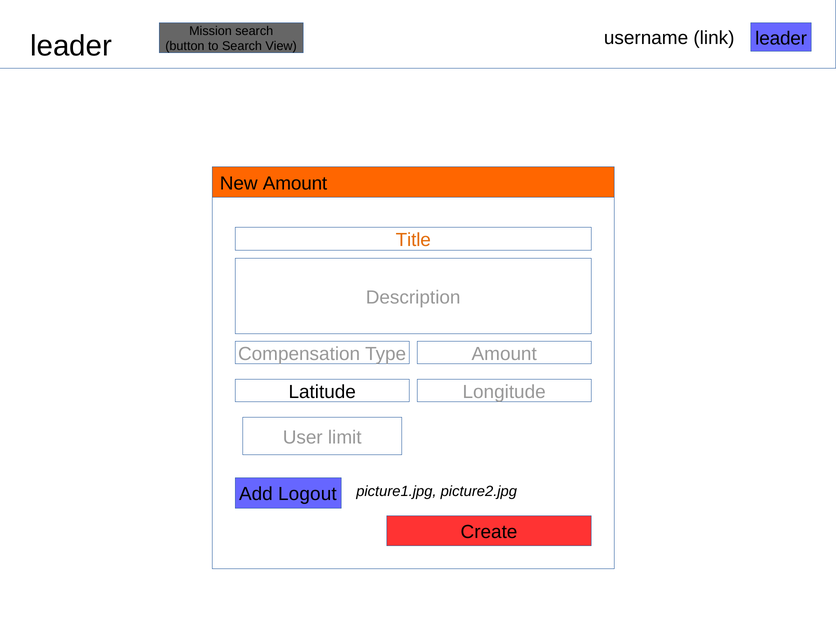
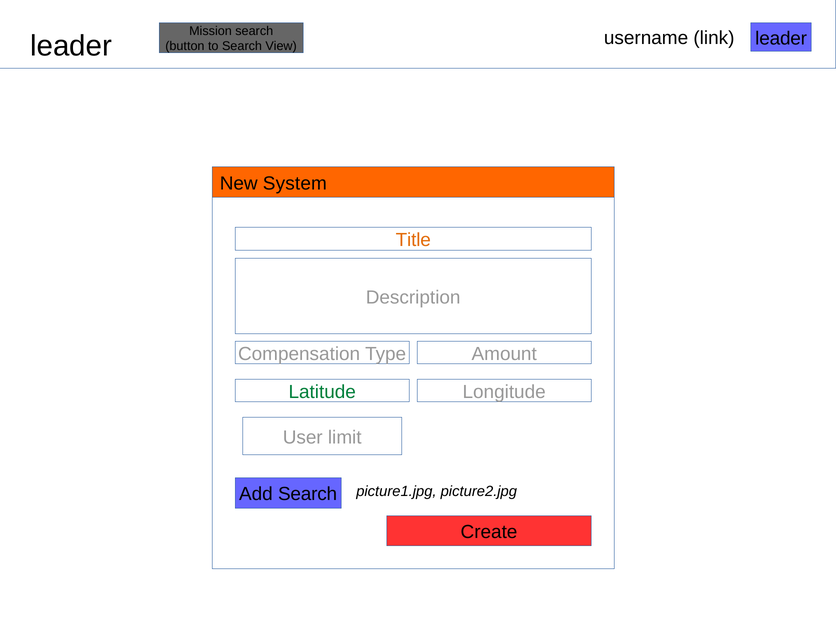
New Amount: Amount -> System (295, 183)
Latitude colour: black -> green (322, 392)
Add Logout: Logout -> Search (308, 494)
